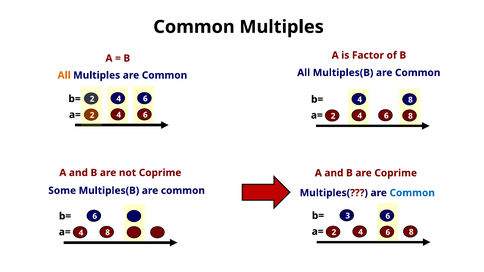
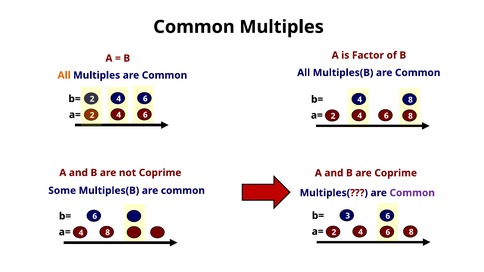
Common colour: blue -> purple (412, 193)
